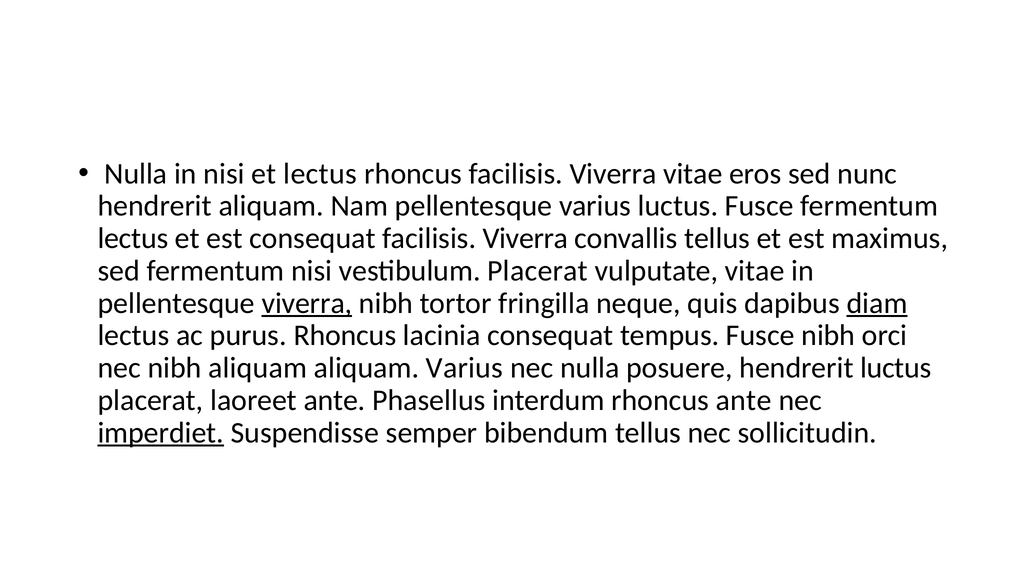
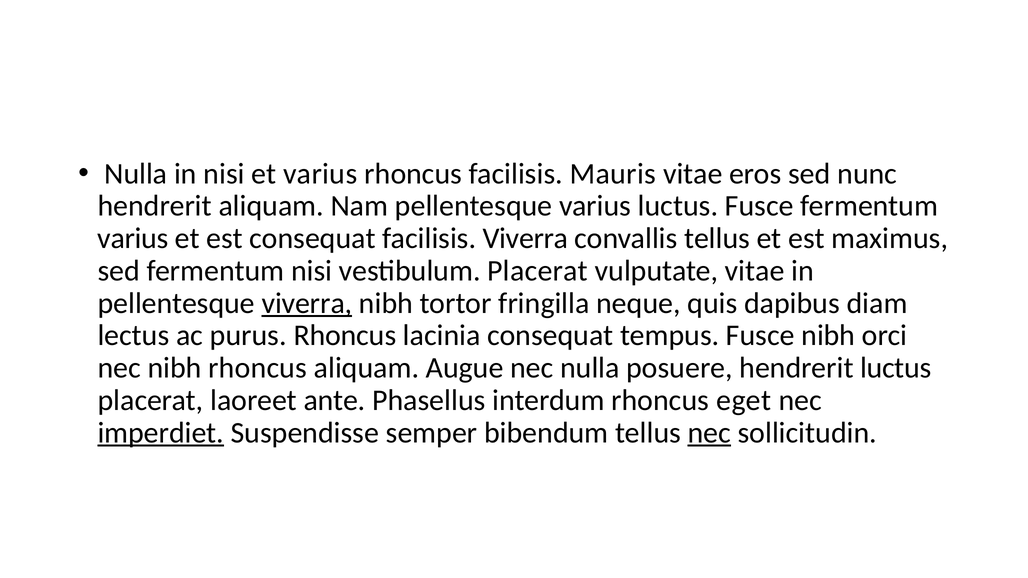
et lectus: lectus -> varius (320, 174)
rhoncus facilisis Viverra: Viverra -> Mauris (613, 174)
lectus: lectus -> varius (133, 239)
diam underline: present -> none (877, 303)
nibh aliquam: aliquam -> rhoncus (258, 368)
aliquam Varius: Varius -> Augue (465, 368)
rhoncus ante: ante -> eget (744, 401)
nec underline: none -> present (709, 433)
